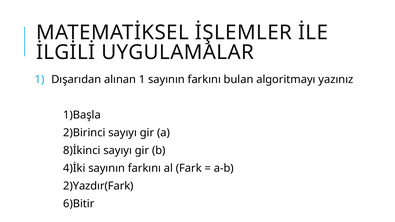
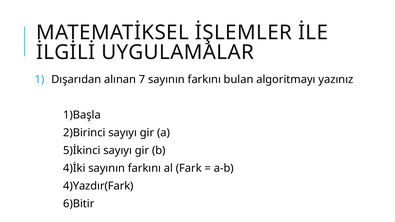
alınan 1: 1 -> 7 (142, 79)
8)İkinci: 8)İkinci -> 5)İkinci (82, 151)
2)Yazdır(Fark: 2)Yazdır(Fark -> 4)Yazdır(Fark (98, 186)
